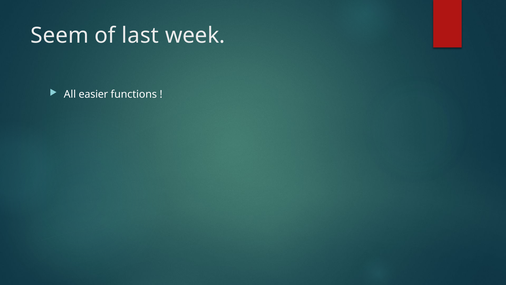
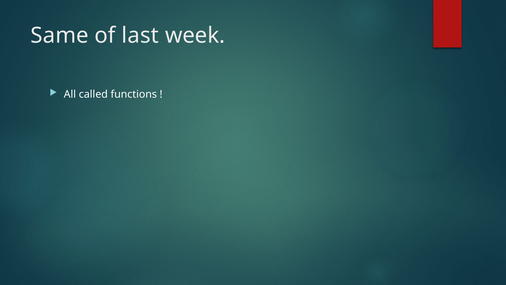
Seem: Seem -> Same (60, 36)
easier: easier -> called (93, 94)
